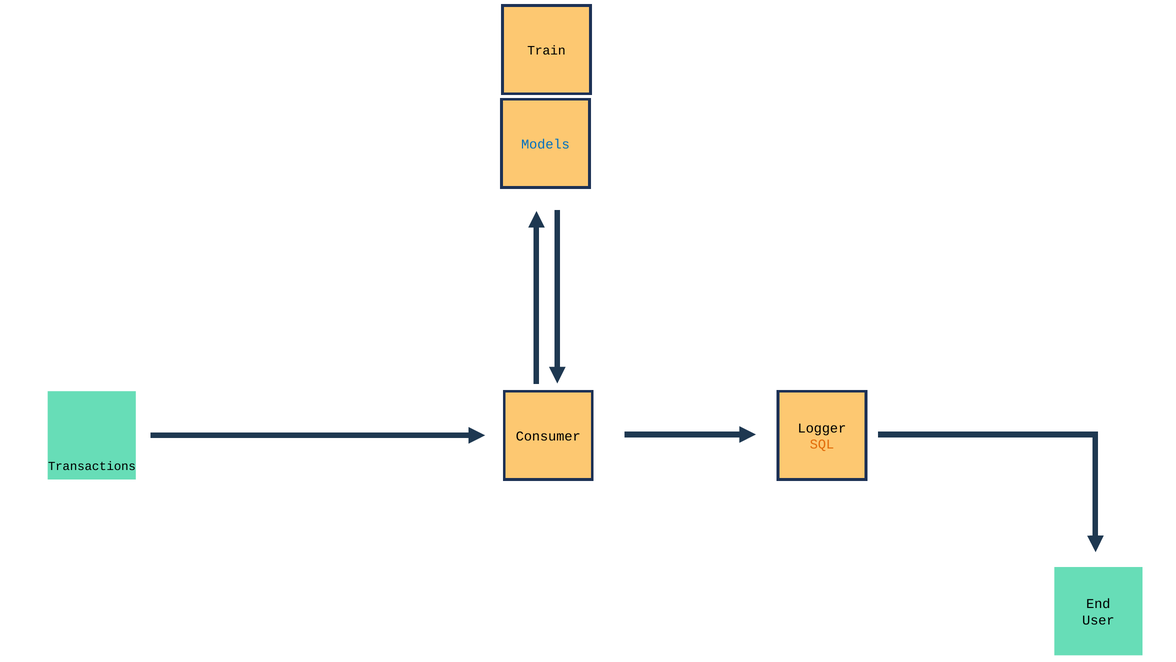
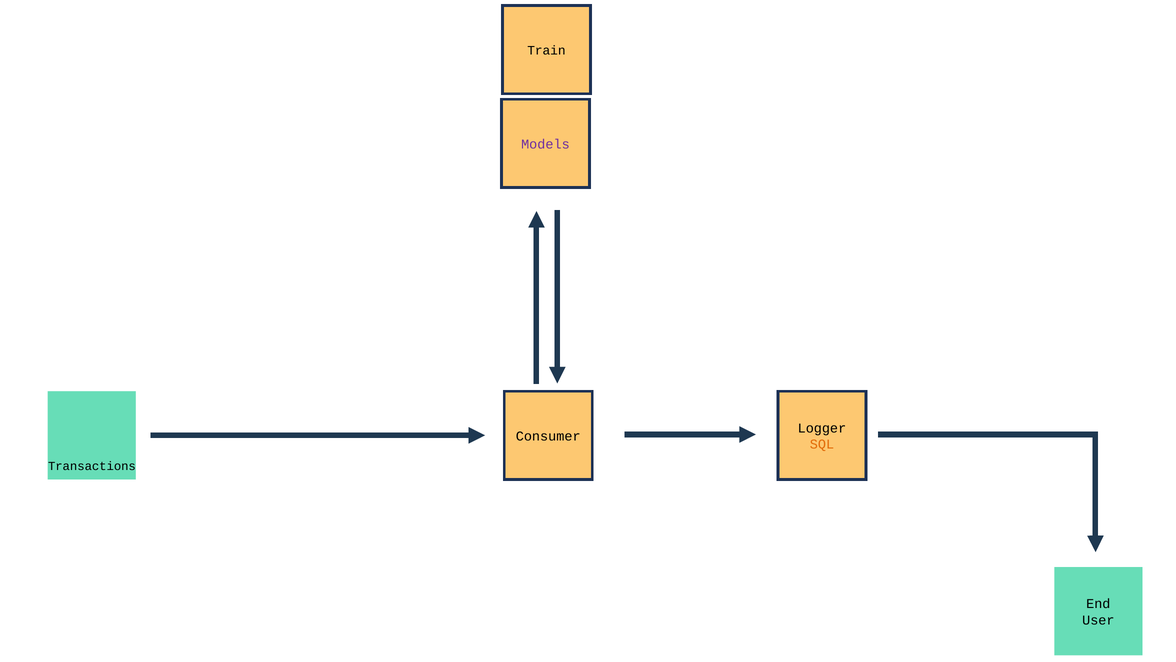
Models colour: blue -> purple (545, 144)
